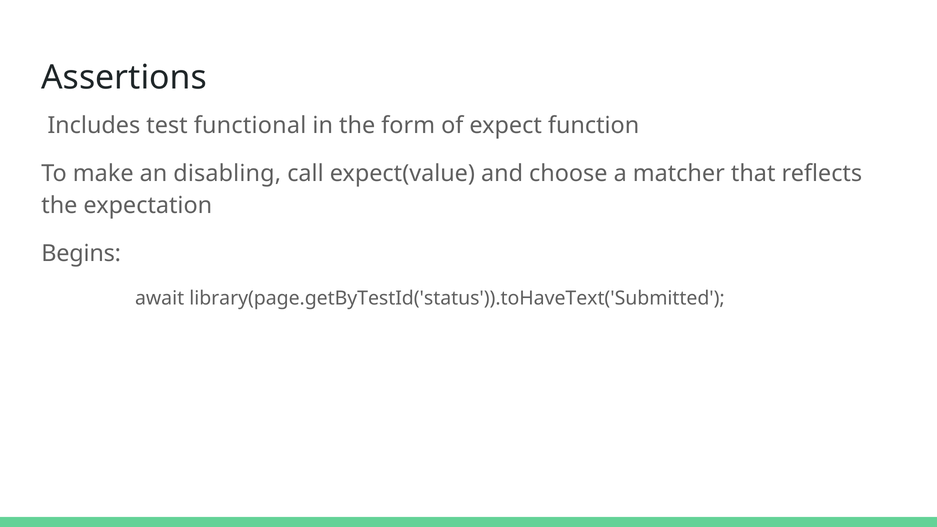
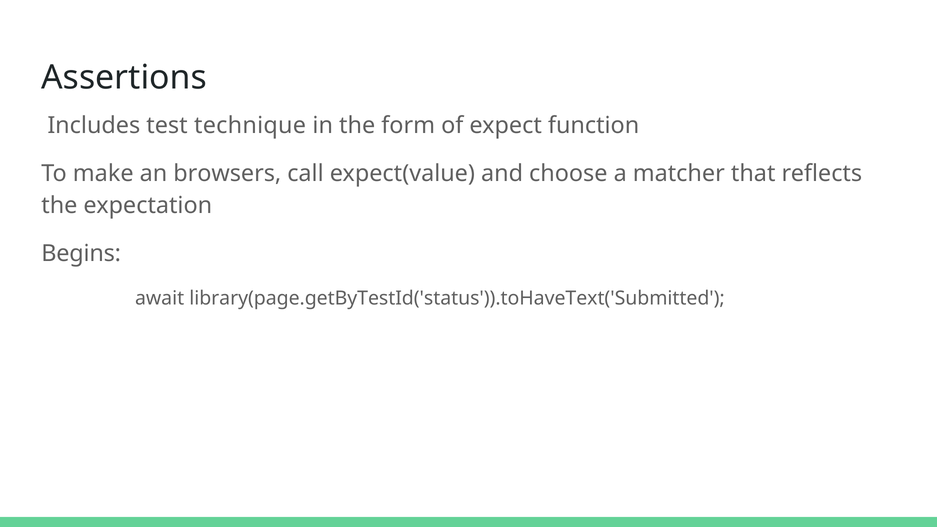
functional: functional -> technique (250, 125)
disabling: disabling -> browsers (227, 173)
